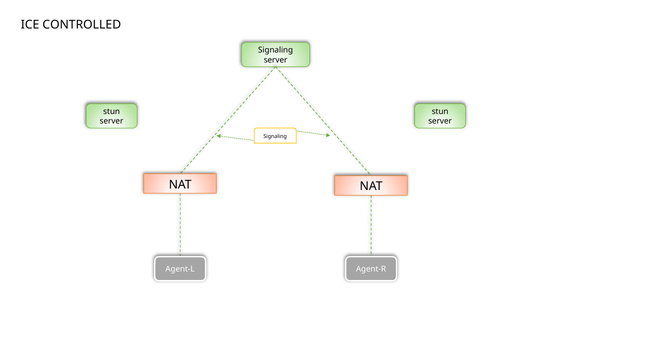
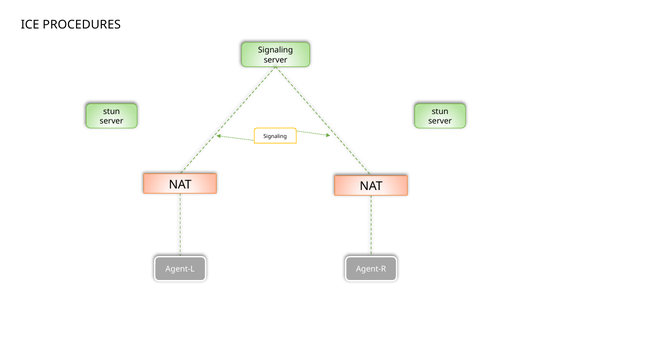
CONTROLLED: CONTROLLED -> PROCEDURES (82, 25)
